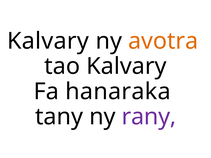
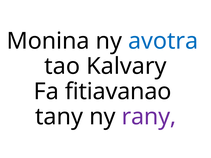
Kalvary: Kalvary -> Monina (48, 41)
avotra colour: orange -> blue (163, 41)
hanaraka: hanaraka -> fitiavanao (118, 92)
